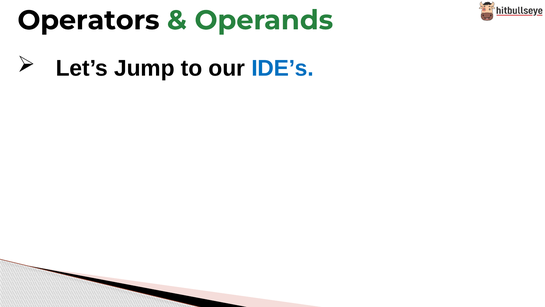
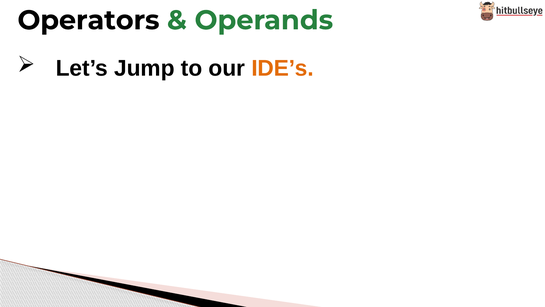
IDE’s colour: blue -> orange (283, 68)
